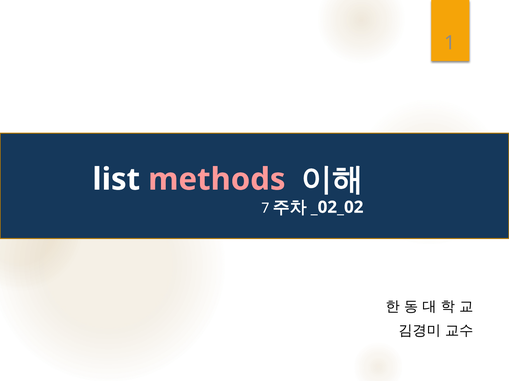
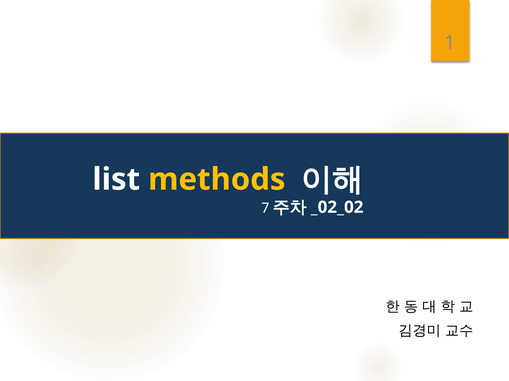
methods colour: pink -> yellow (217, 180)
